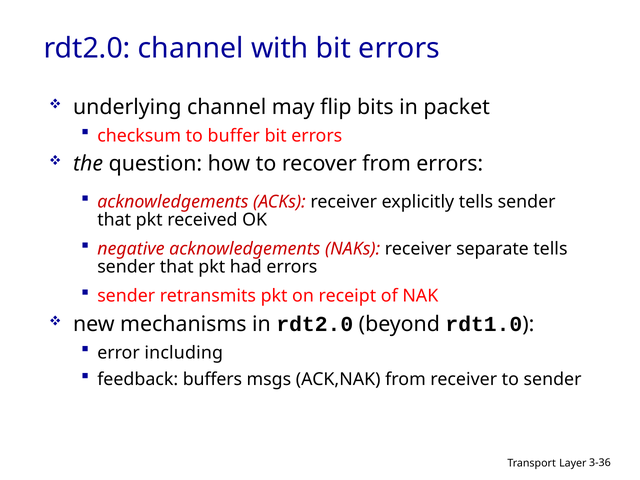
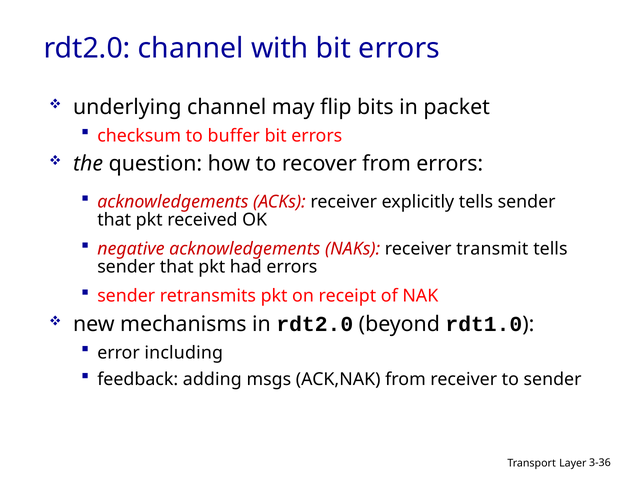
separate: separate -> transmit (492, 249)
buffers: buffers -> adding (212, 379)
